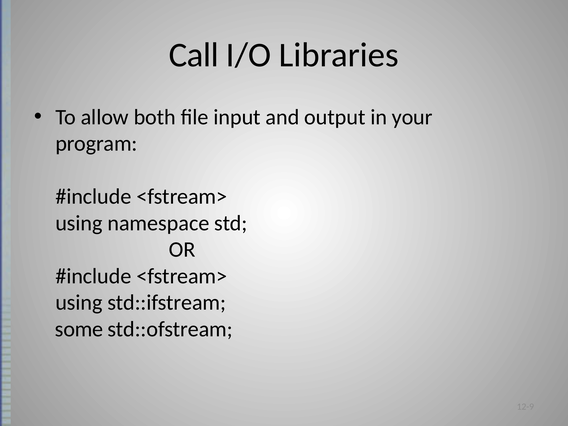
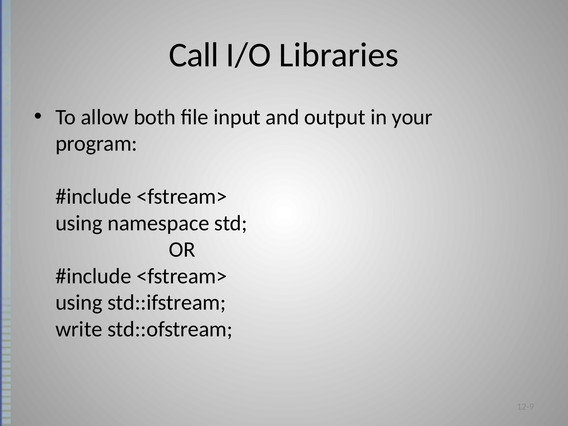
some: some -> write (79, 329)
